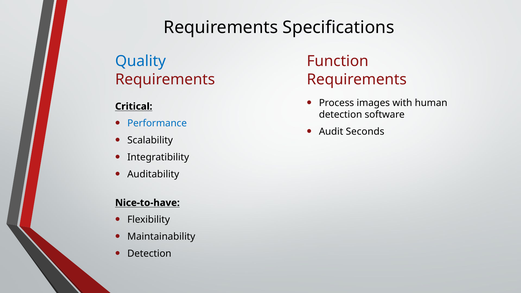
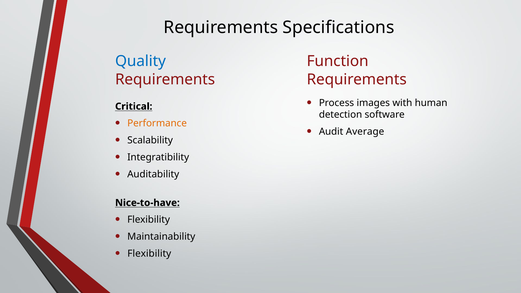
Performance colour: blue -> orange (157, 123)
Seconds: Seconds -> Average (365, 132)
Detection: Detection -> Flexibility (149, 254)
